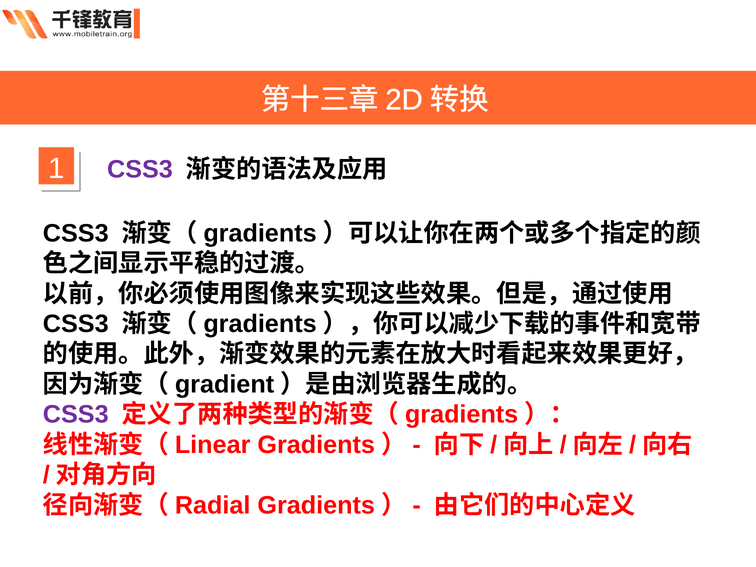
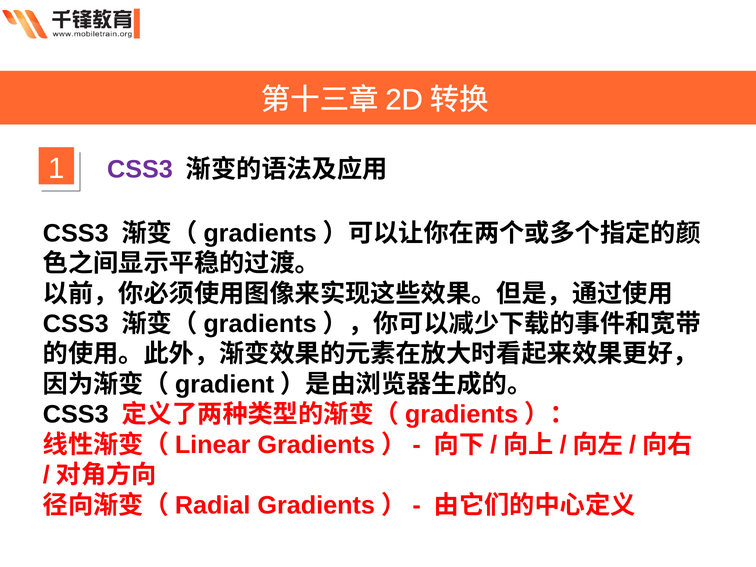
CSS3 colour: purple -> black (76, 415)
